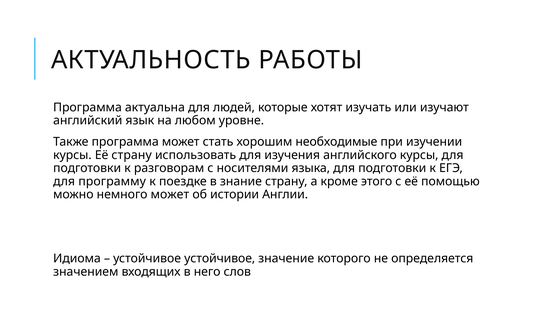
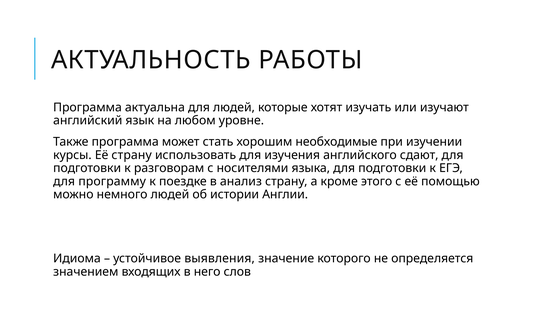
английского курсы: курсы -> сдают (419, 155)
знание: знание -> анализ (241, 181)
немного может: может -> людей (170, 195)
устойчивое устойчивое: устойчивое -> выявления (220, 259)
